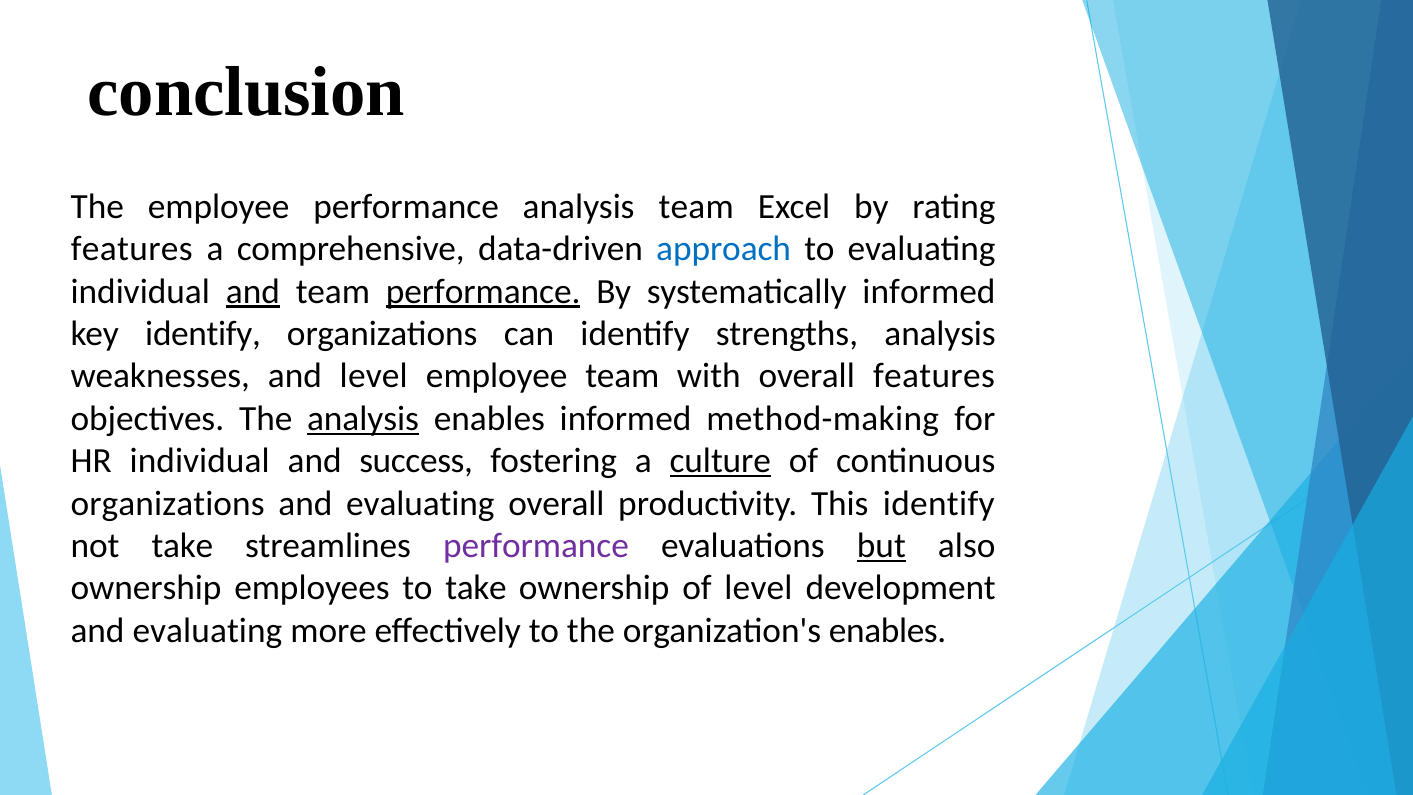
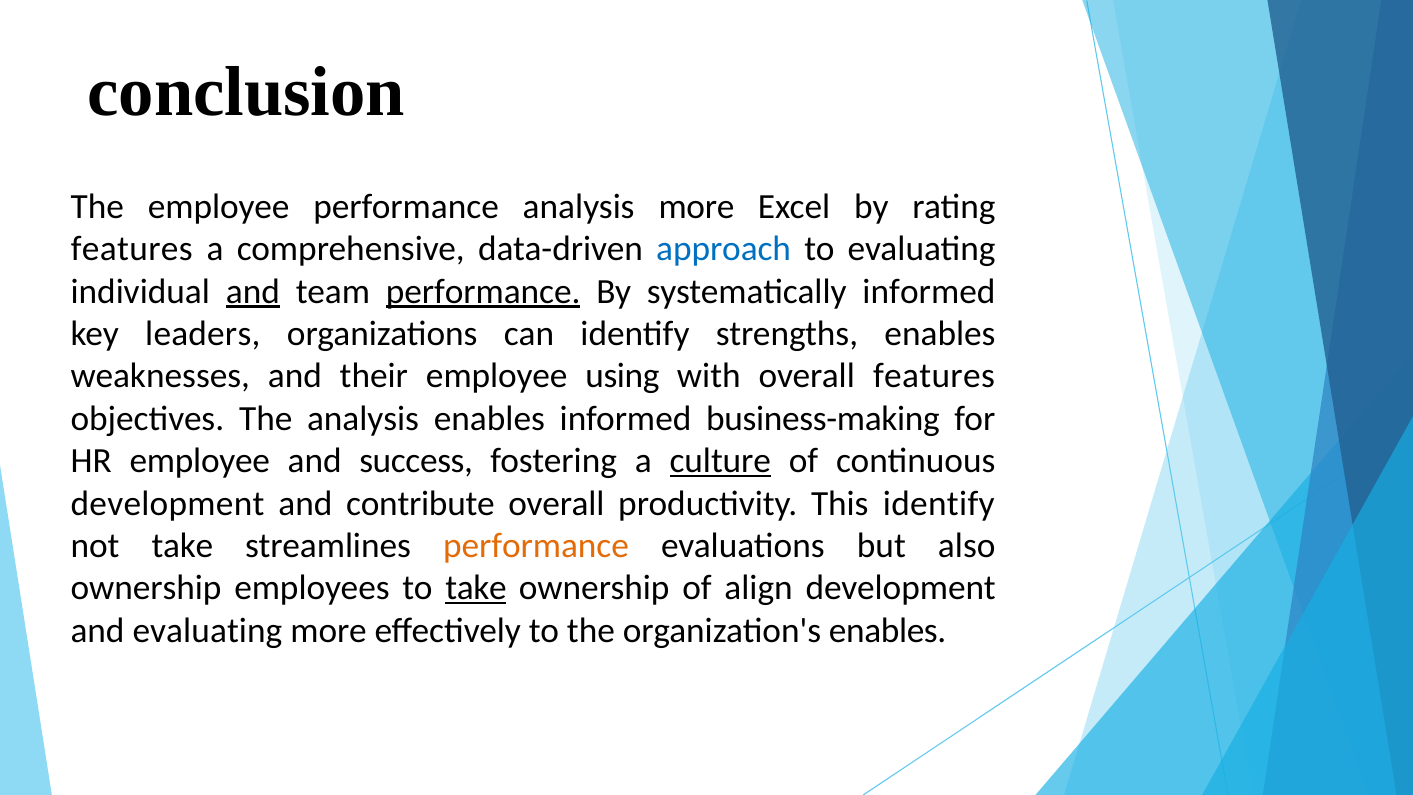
analysis team: team -> more (696, 207)
key identify: identify -> leaders (203, 334)
strengths analysis: analysis -> enables (940, 334)
and level: level -> their (374, 376)
employee team: team -> using (622, 376)
analysis underline: present -> none (363, 418)
method-making: method-making -> business-making (823, 418)
HR individual: individual -> employee (200, 461)
organizations: organizations -> development (168, 503)
evaluating: evaluating -> contribute (420, 503)
performance colour: purple -> orange (536, 546)
but underline: present -> none (881, 546)
take underline: none -> present (476, 588)
of level: level -> align (759, 588)
